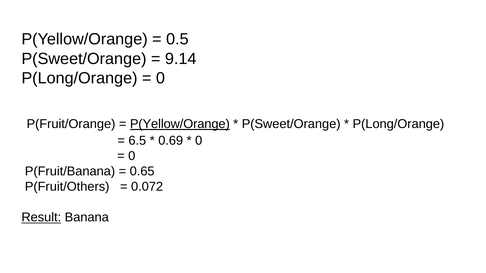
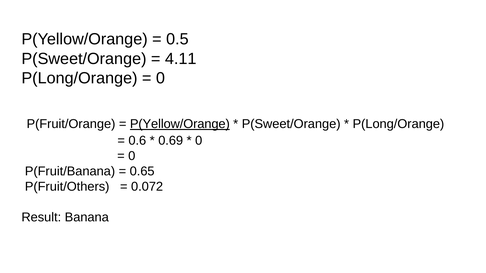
9.14: 9.14 -> 4.11 (181, 59)
6.5: 6.5 -> 0.6 (137, 141)
Result underline: present -> none (41, 218)
